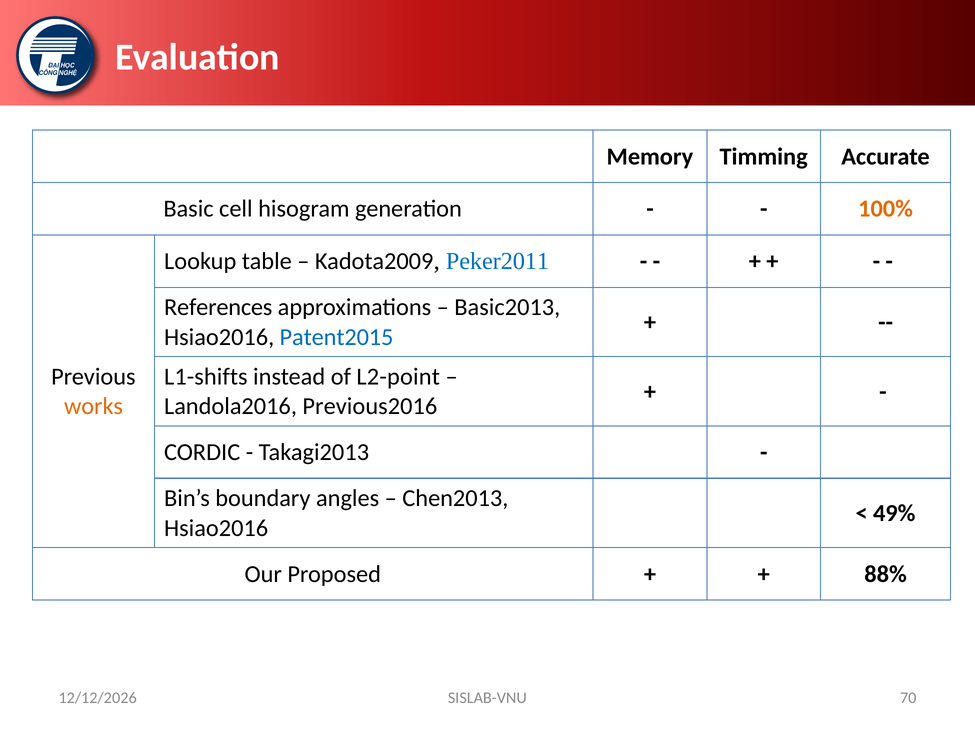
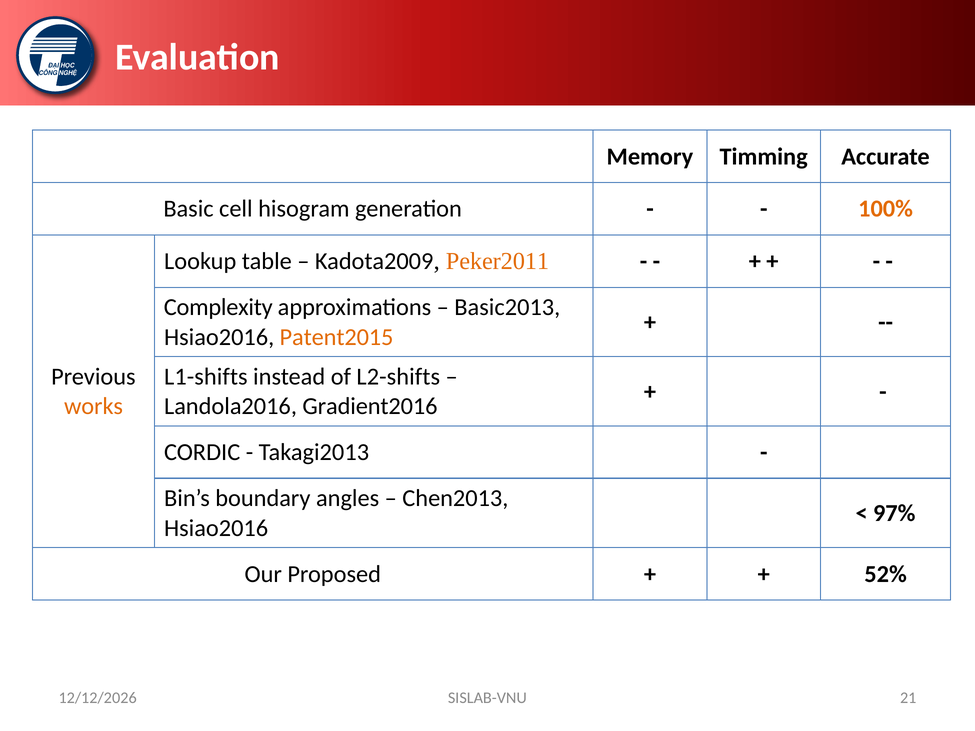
Peker2011 colour: blue -> orange (497, 262)
References: References -> Complexity (218, 307)
Patent2015 colour: blue -> orange (337, 337)
L2-point: L2-point -> L2-shifts (398, 377)
Previous2016: Previous2016 -> Gradient2016 (370, 407)
49%: 49% -> 97% (894, 513)
88%: 88% -> 52% (886, 574)
70: 70 -> 21 (908, 698)
